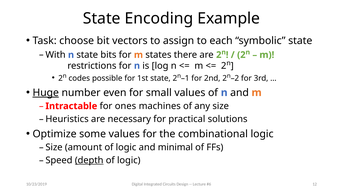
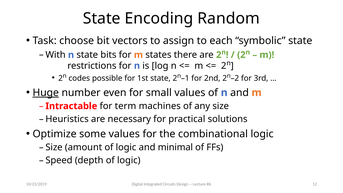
Example: Example -> Random (229, 19)
ones: ones -> term (126, 106)
depth underline: present -> none (89, 160)
